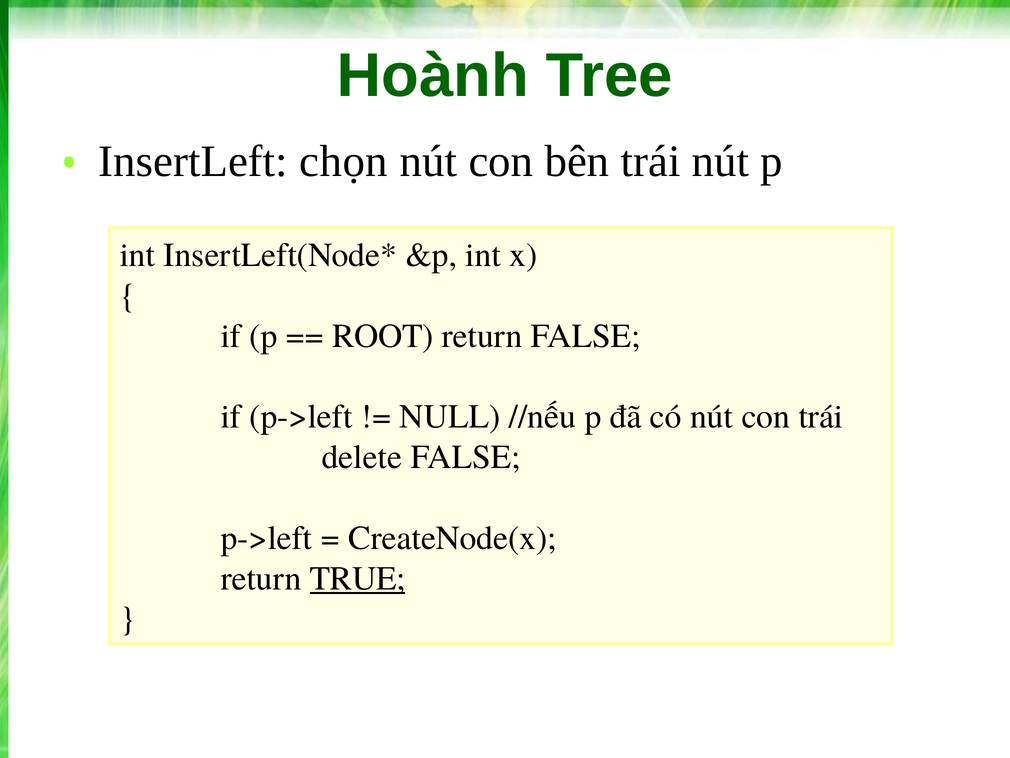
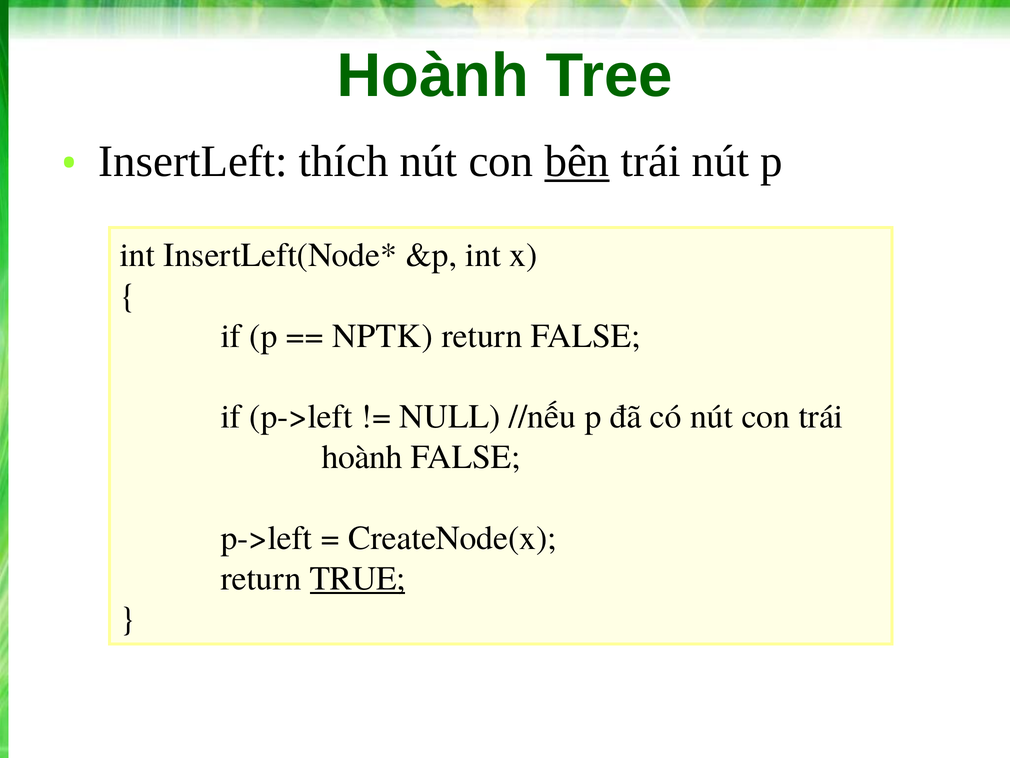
chọn: chọn -> thích (344, 161)
bên underline: none -> present (577, 161)
ROOT: ROOT -> NPTK (383, 336)
delete: delete -> hoành (362, 457)
